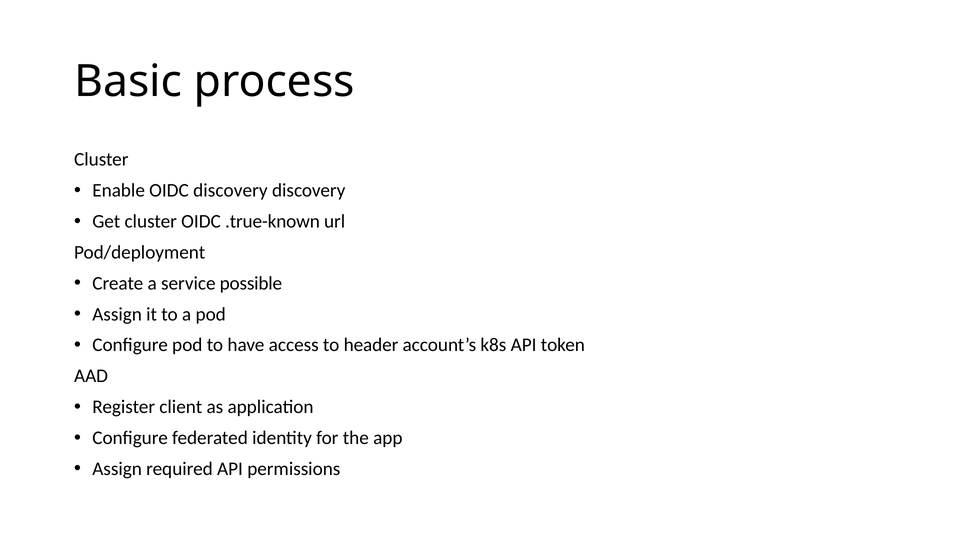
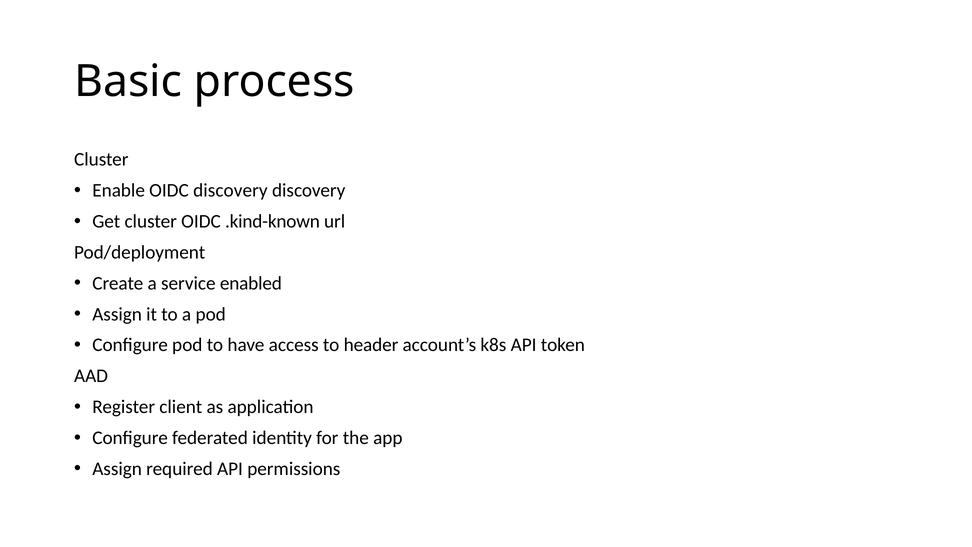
.true-known: .true-known -> .kind-known (272, 221)
possible: possible -> enabled (251, 283)
